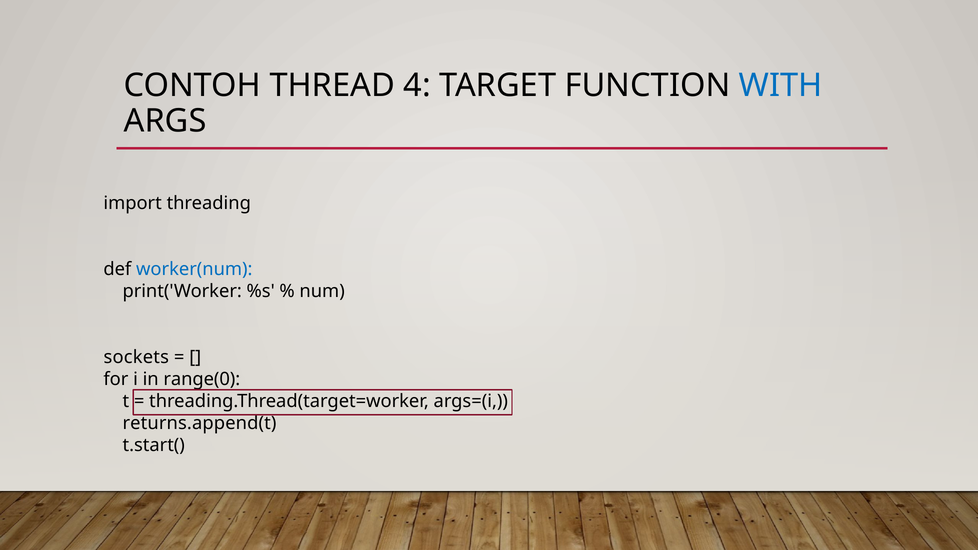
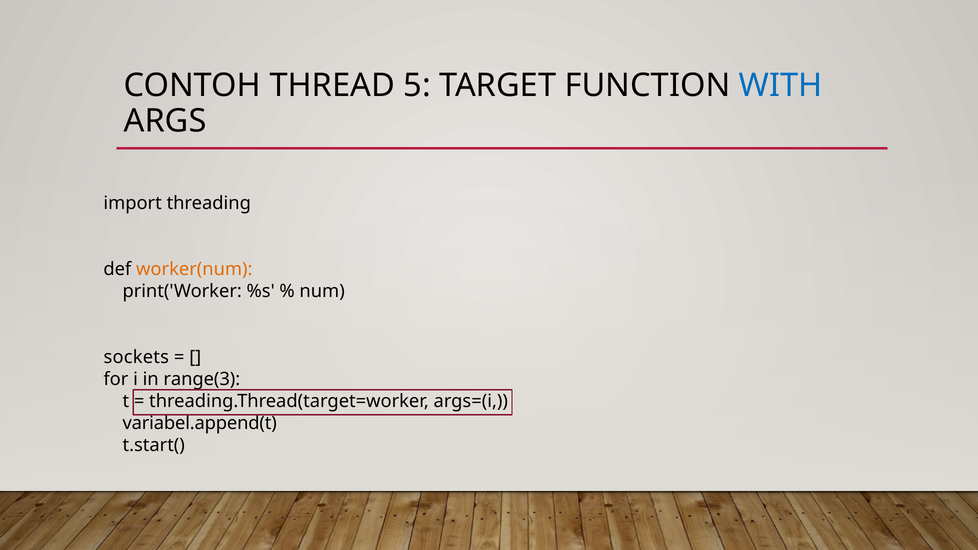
4: 4 -> 5 (417, 86)
worker(num colour: blue -> orange (194, 269)
range(0: range(0 -> range(3 (202, 379)
returns.append(t: returns.append(t -> variabel.append(t (200, 423)
